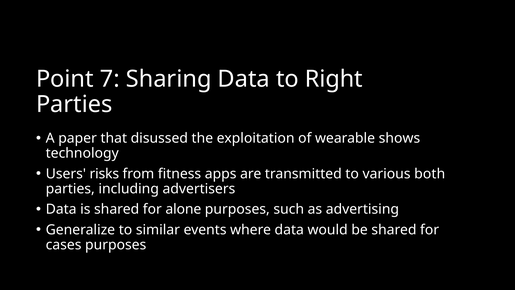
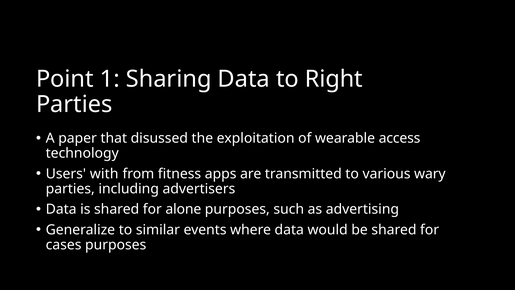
7: 7 -> 1 (110, 79)
shows: shows -> access (400, 138)
risks: risks -> with (104, 174)
both: both -> wary (430, 174)
